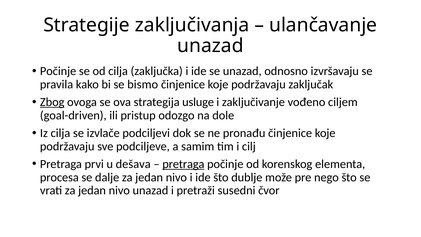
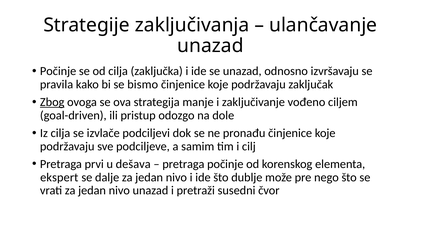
usluge: usluge -> manje (198, 102)
pretraga underline: present -> none (183, 164)
procesa: procesa -> ekspert (59, 177)
